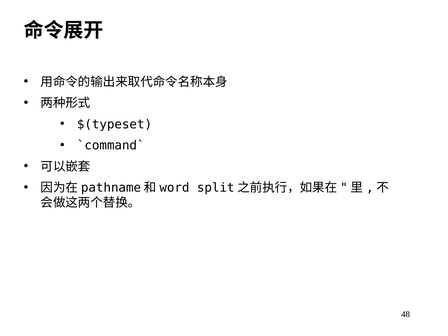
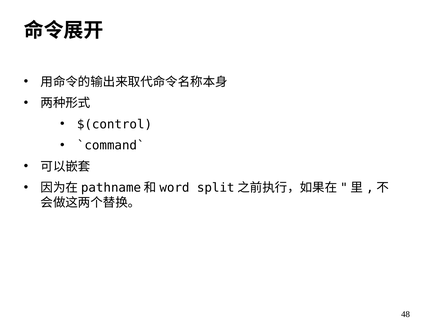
$(typeset: $(typeset -> $(control (114, 124)
